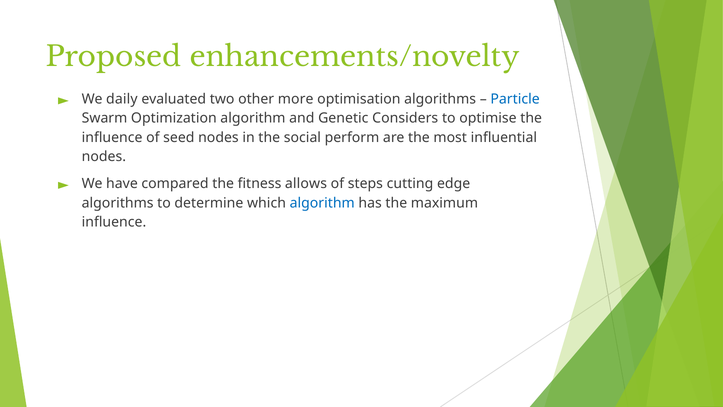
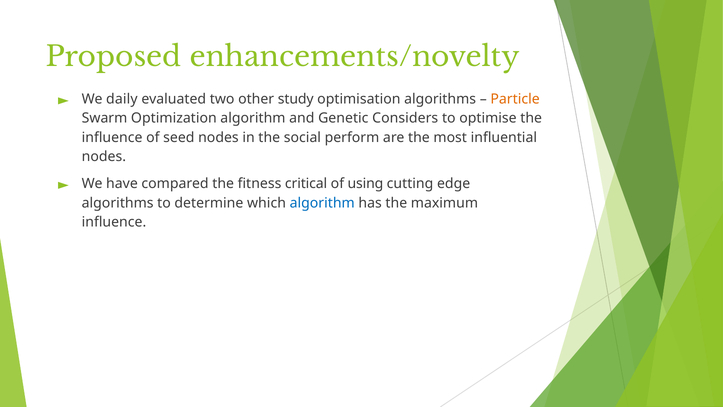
more: more -> study (296, 99)
Particle colour: blue -> orange (515, 99)
allows: allows -> critical (306, 184)
steps: steps -> using (365, 184)
